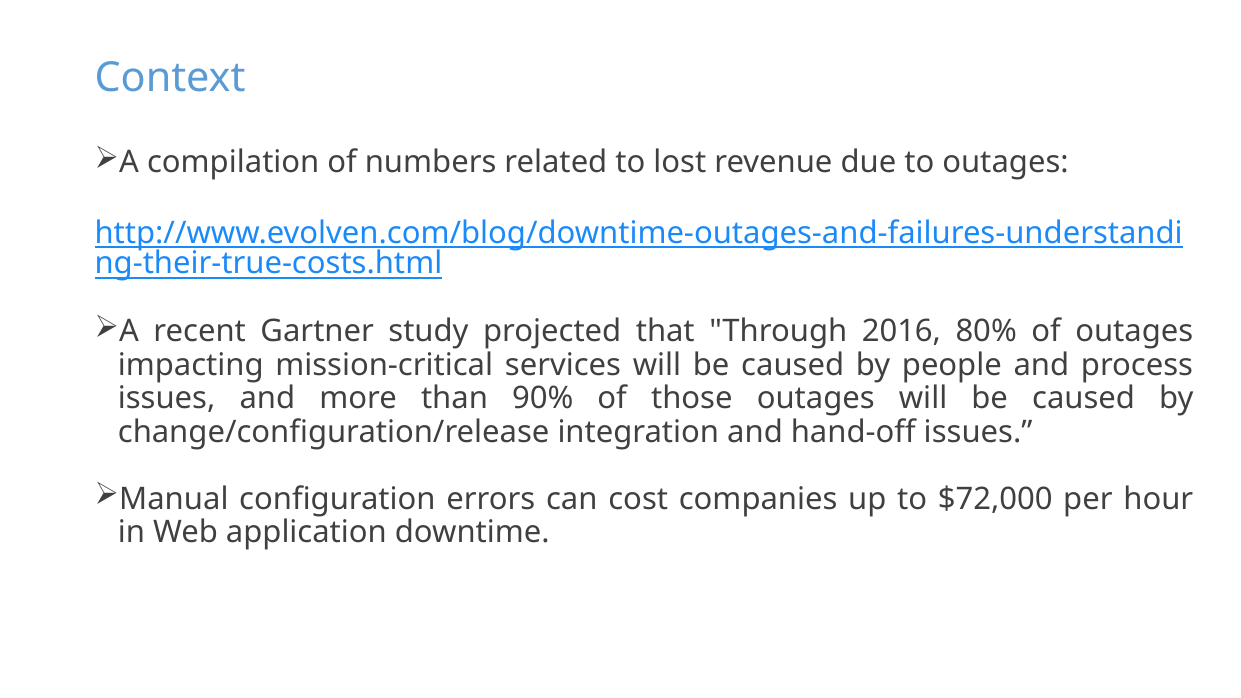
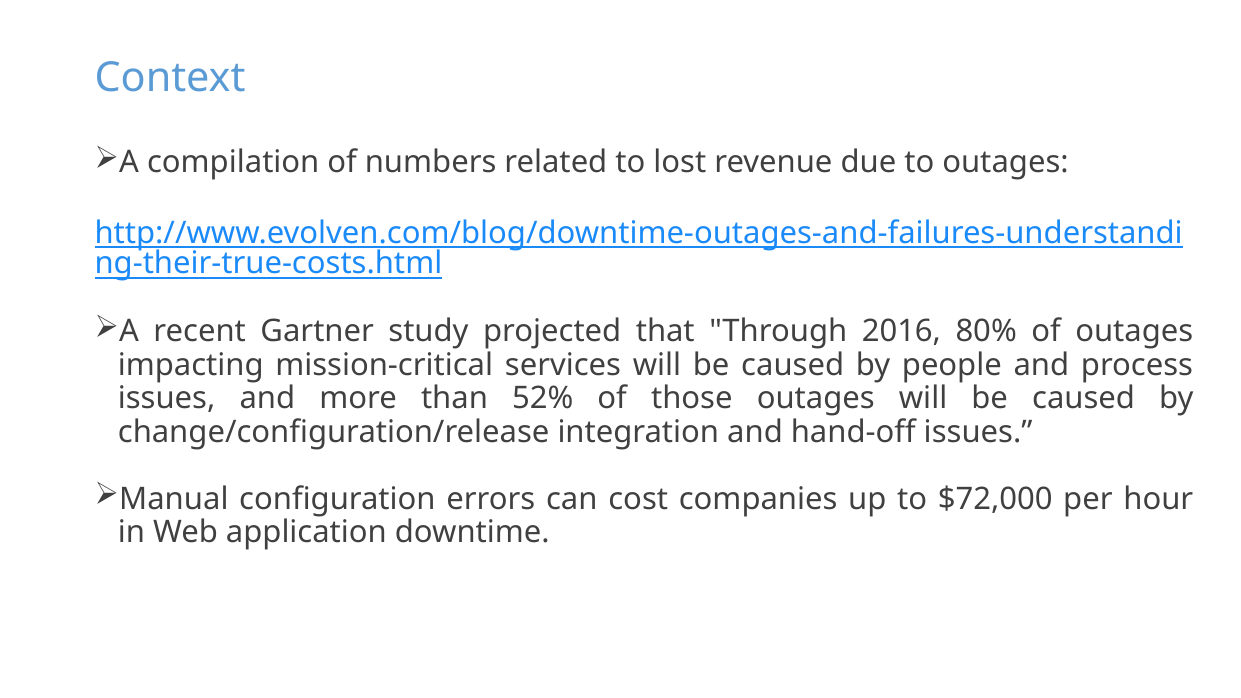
90%: 90% -> 52% (543, 399)
